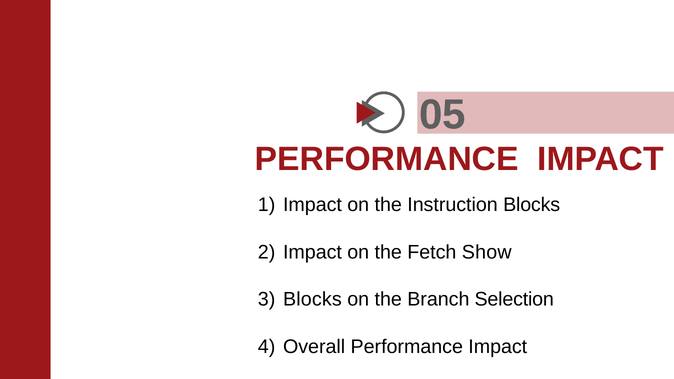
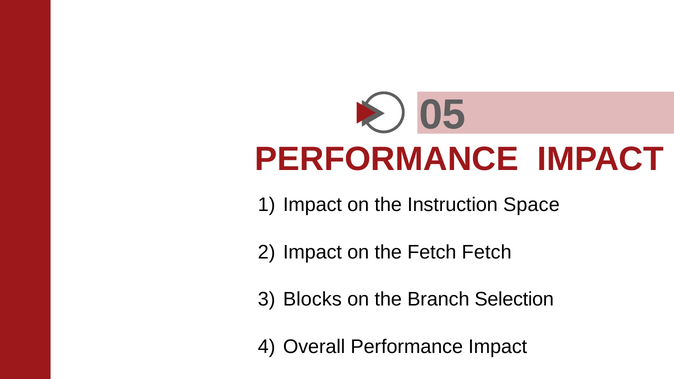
Instruction Blocks: Blocks -> Space (531, 205)
Fetch Show: Show -> Fetch (487, 252)
